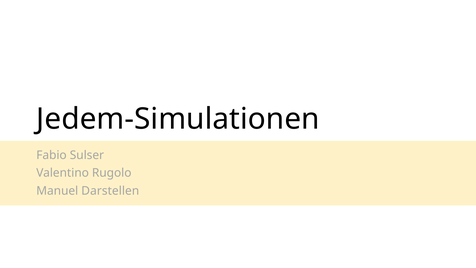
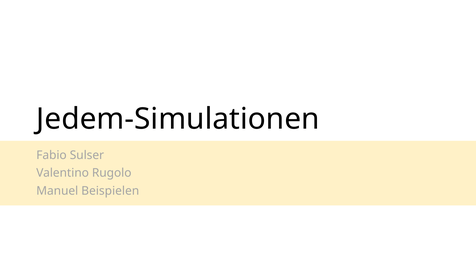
Darstellen: Darstellen -> Beispielen (110, 191)
